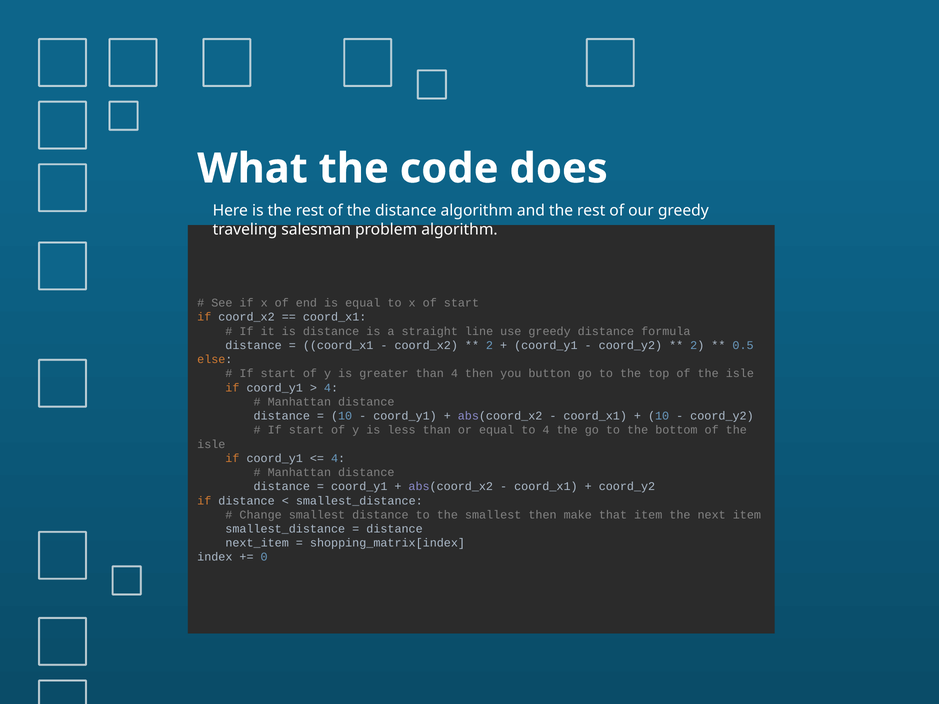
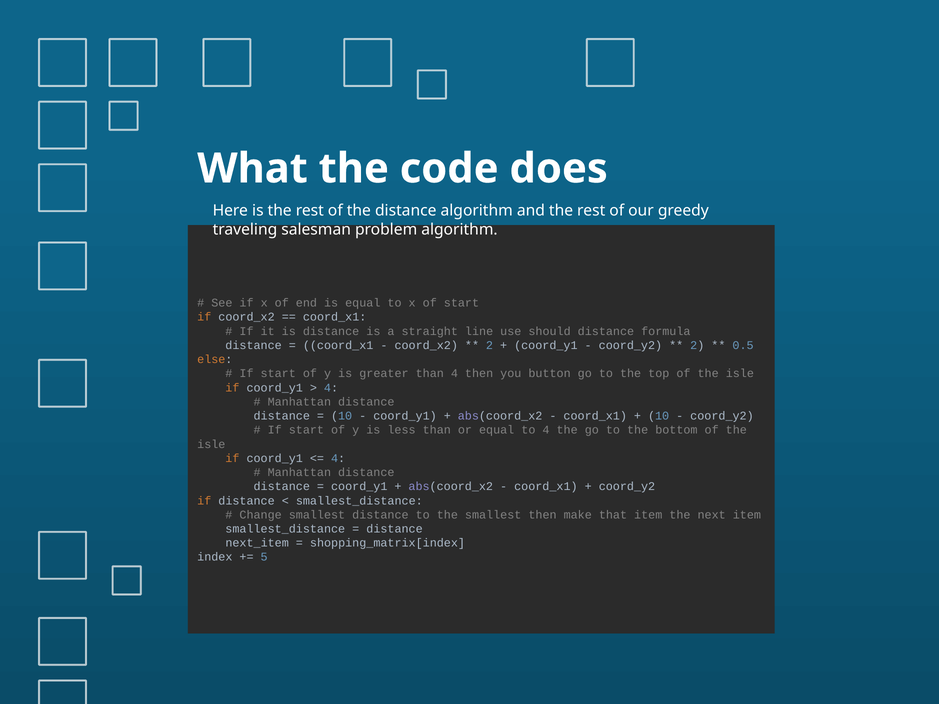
use greedy: greedy -> should (550, 331)
0: 0 -> 5 (264, 557)
